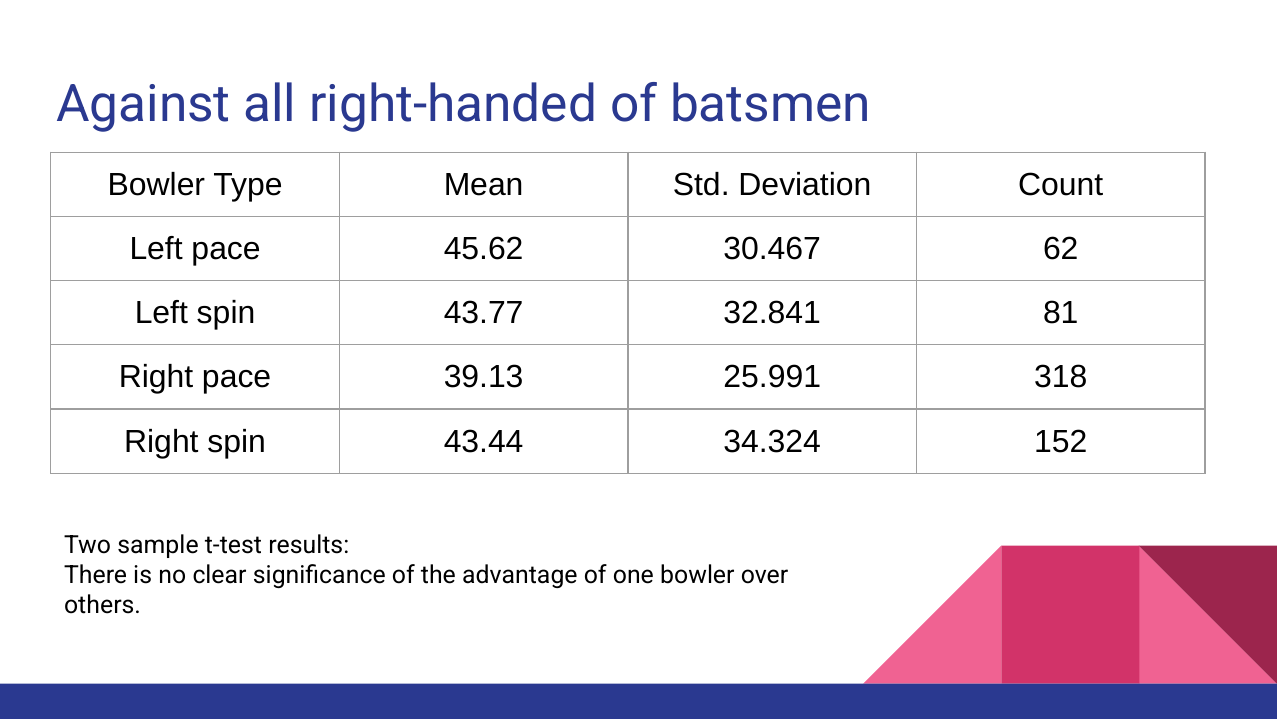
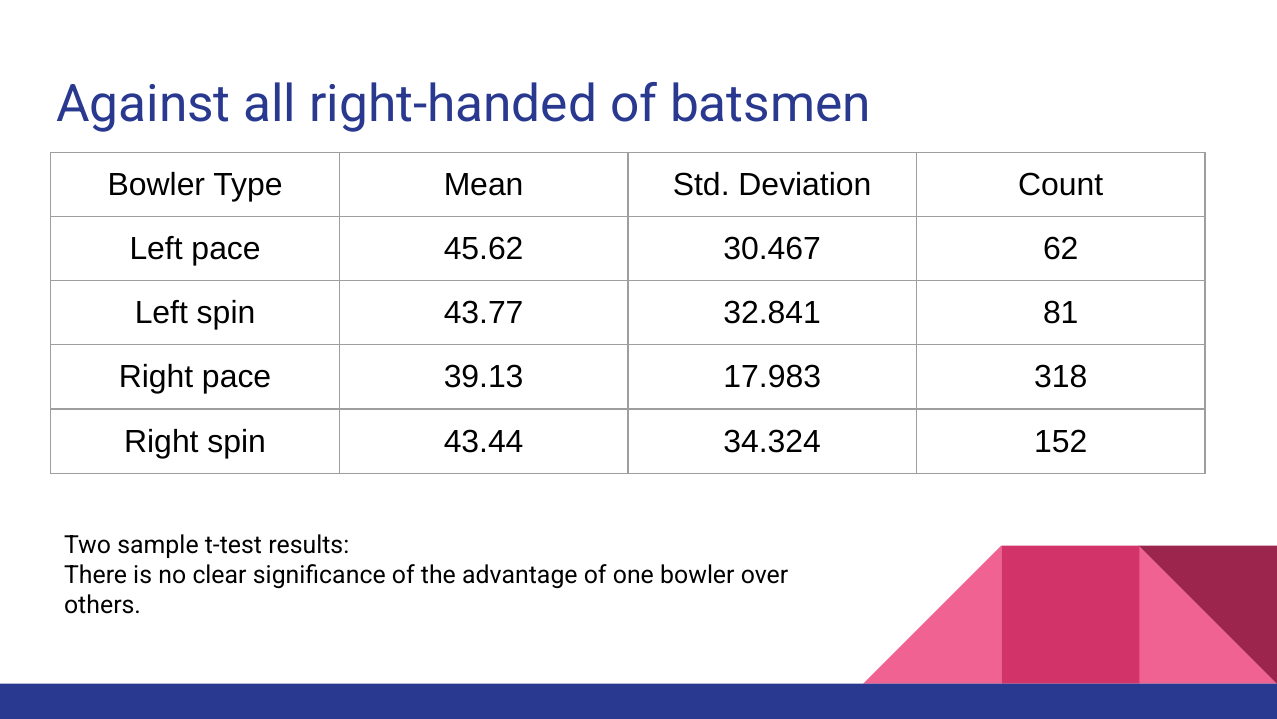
25.991: 25.991 -> 17.983 (772, 377)
